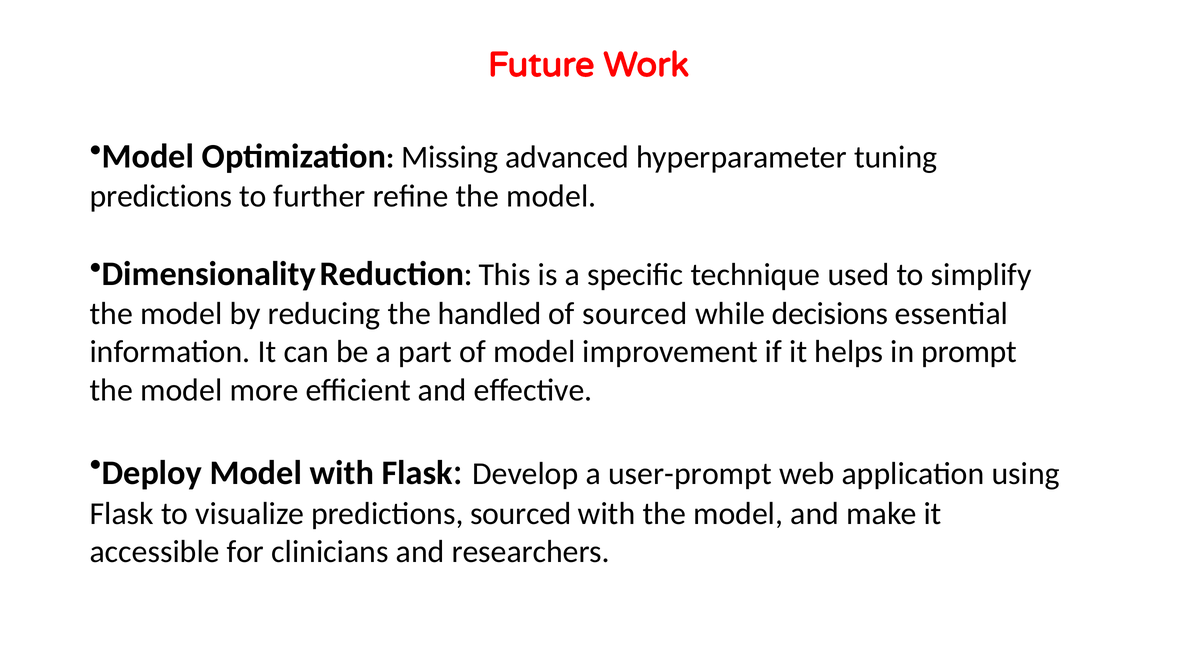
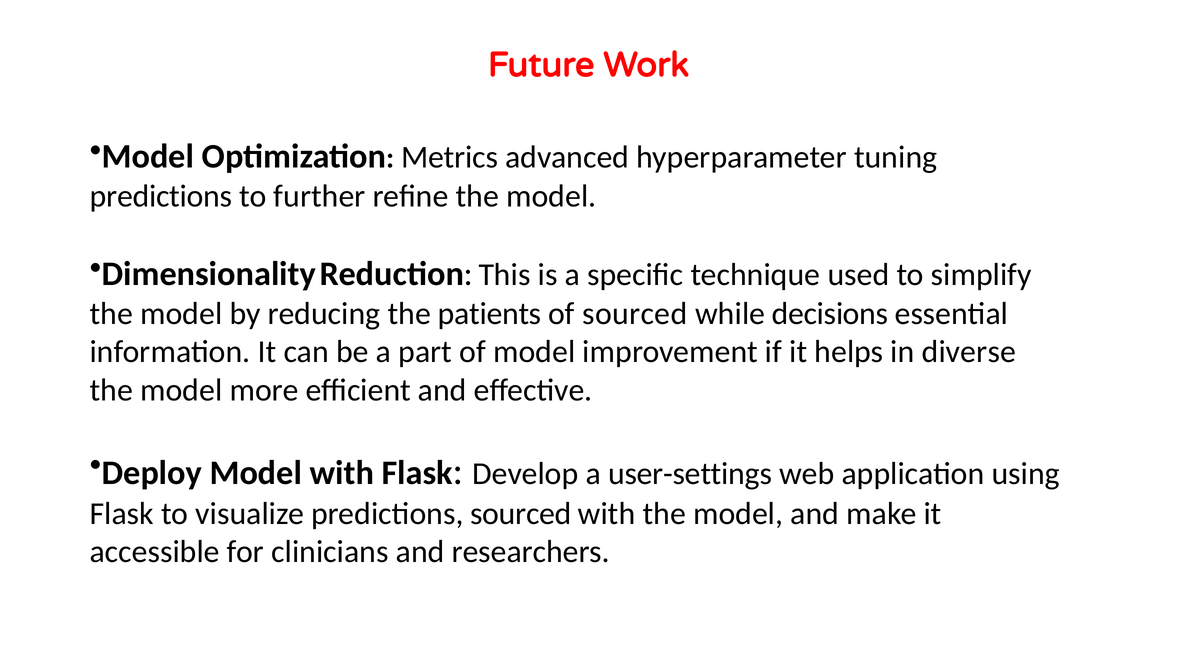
Missing: Missing -> Metrics (450, 157)
handled: handled -> patients (490, 314)
prompt: prompt -> diverse (969, 352)
user-prompt: user-prompt -> user-settings (690, 474)
